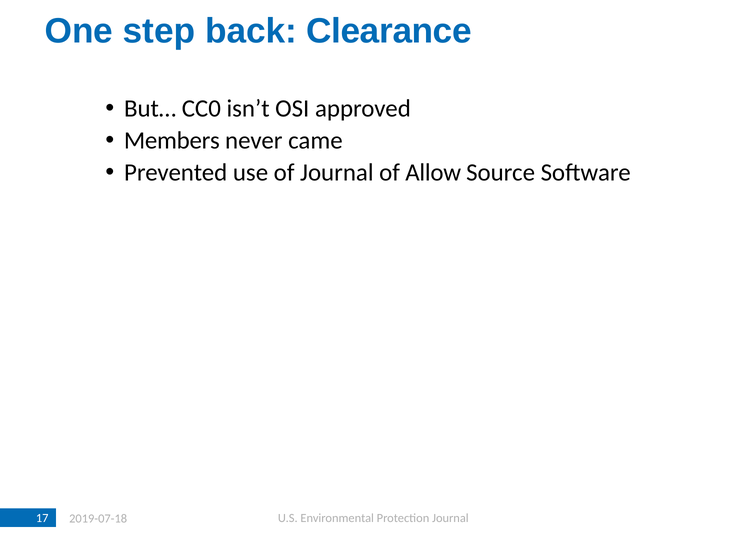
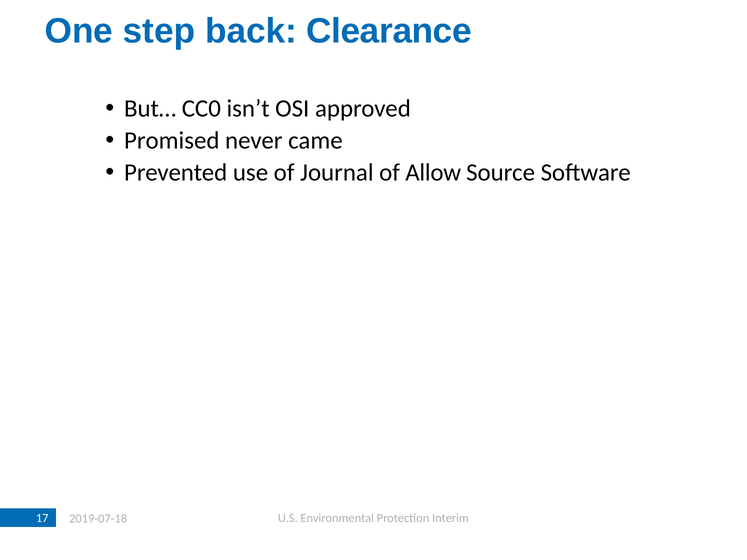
Members: Members -> Promised (172, 141)
Protection Journal: Journal -> Interim (450, 519)
